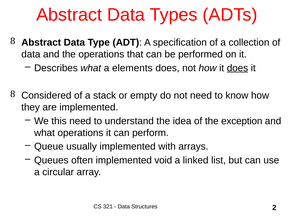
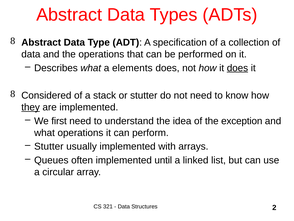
or empty: empty -> stutter (144, 95)
they underline: none -> present (31, 107)
this: this -> first (59, 121)
Queue: Queue -> Stutter (49, 146)
void: void -> until (163, 160)
